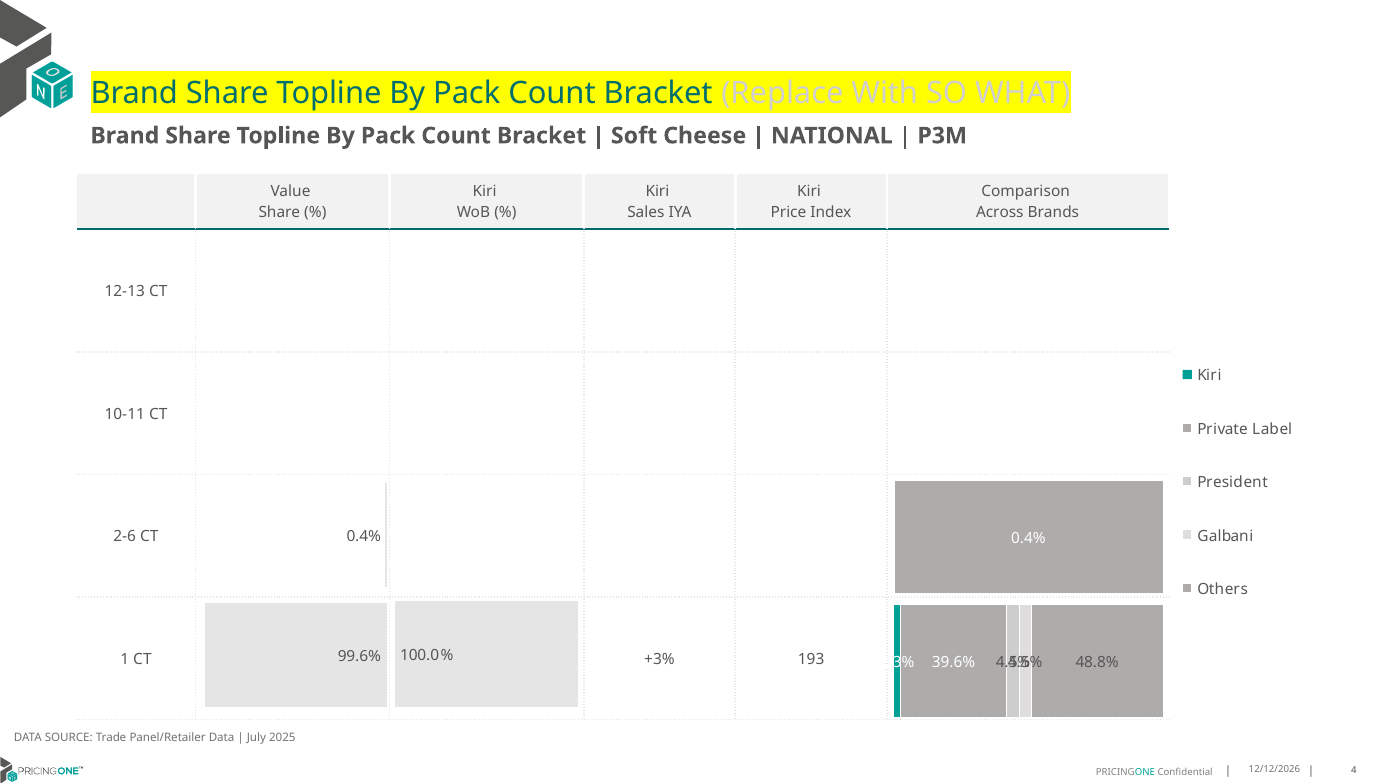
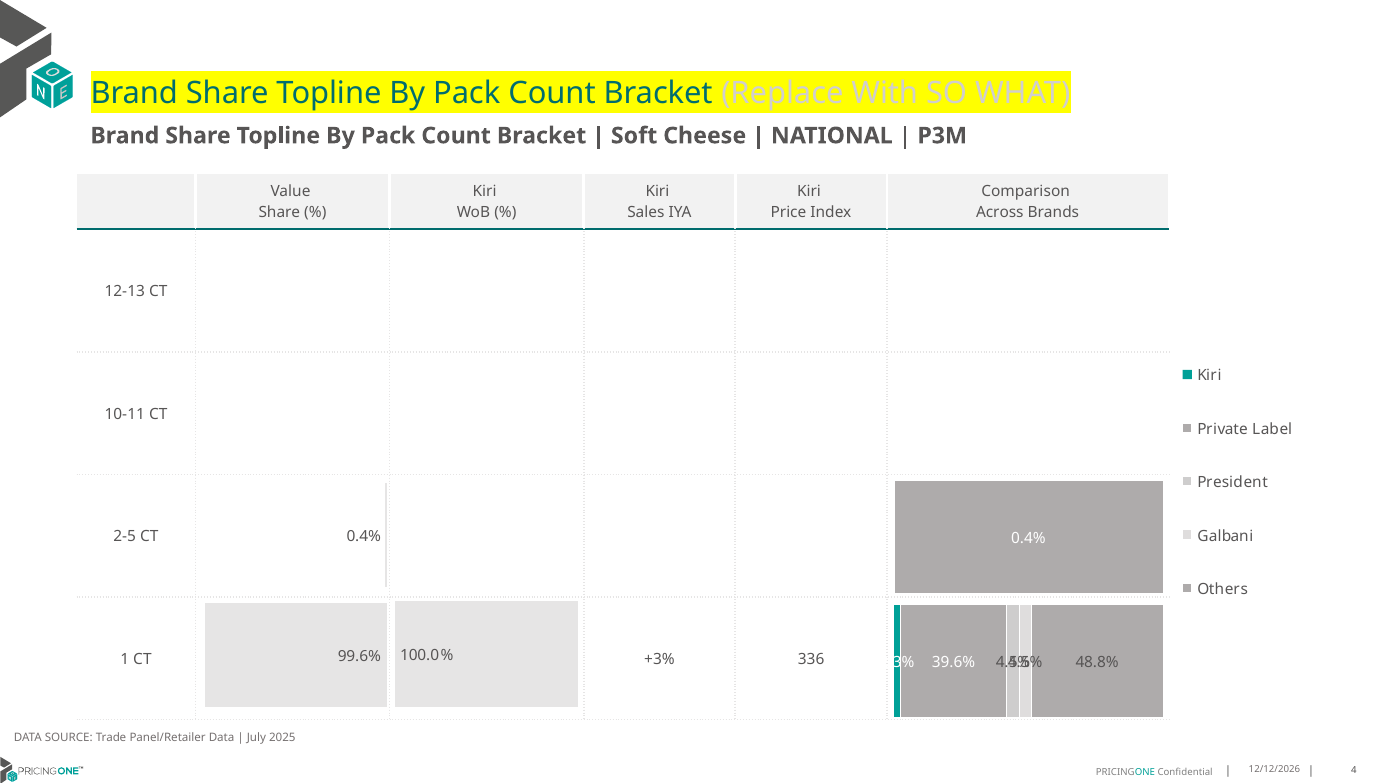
2-6: 2-6 -> 2-5 (125, 536)
193: 193 -> 336 (811, 659)
